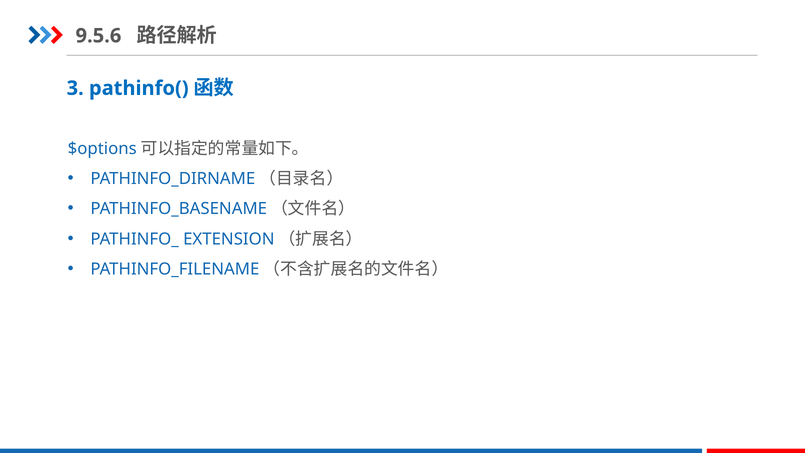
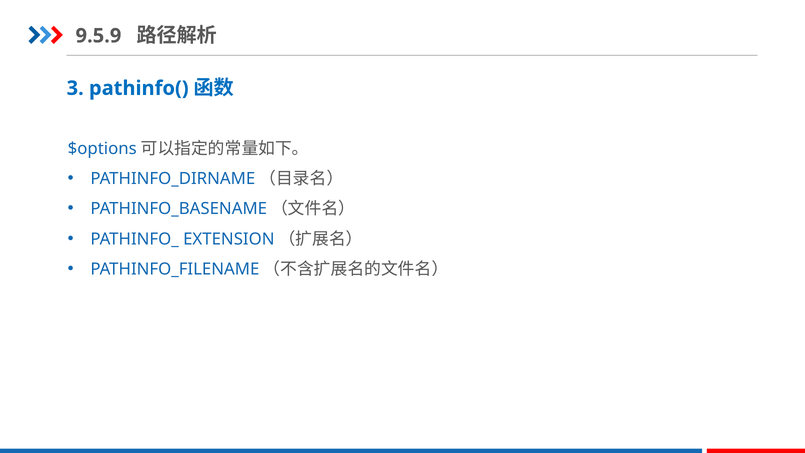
9.5.6: 9.5.6 -> 9.5.9 (98, 36)
